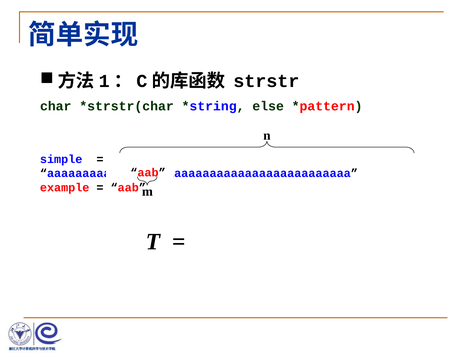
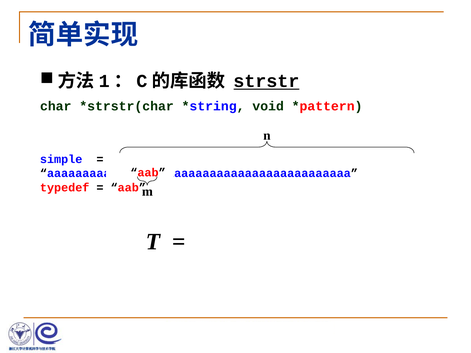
strstr underline: none -> present (267, 81)
else: else -> void (268, 106)
example: example -> typedef (65, 188)
